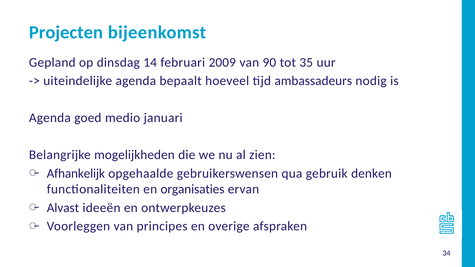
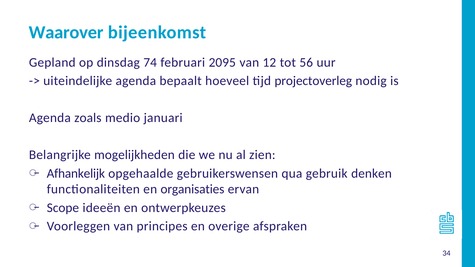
Projecten: Projecten -> Waarover (66, 32)
14: 14 -> 74 (150, 62)
2009: 2009 -> 2095 (222, 62)
90: 90 -> 12 (269, 62)
35: 35 -> 56 (306, 62)
ambassadeurs: ambassadeurs -> projectoverleg (313, 81)
goed: goed -> zoals (88, 118)
Alvast: Alvast -> Scope (63, 208)
